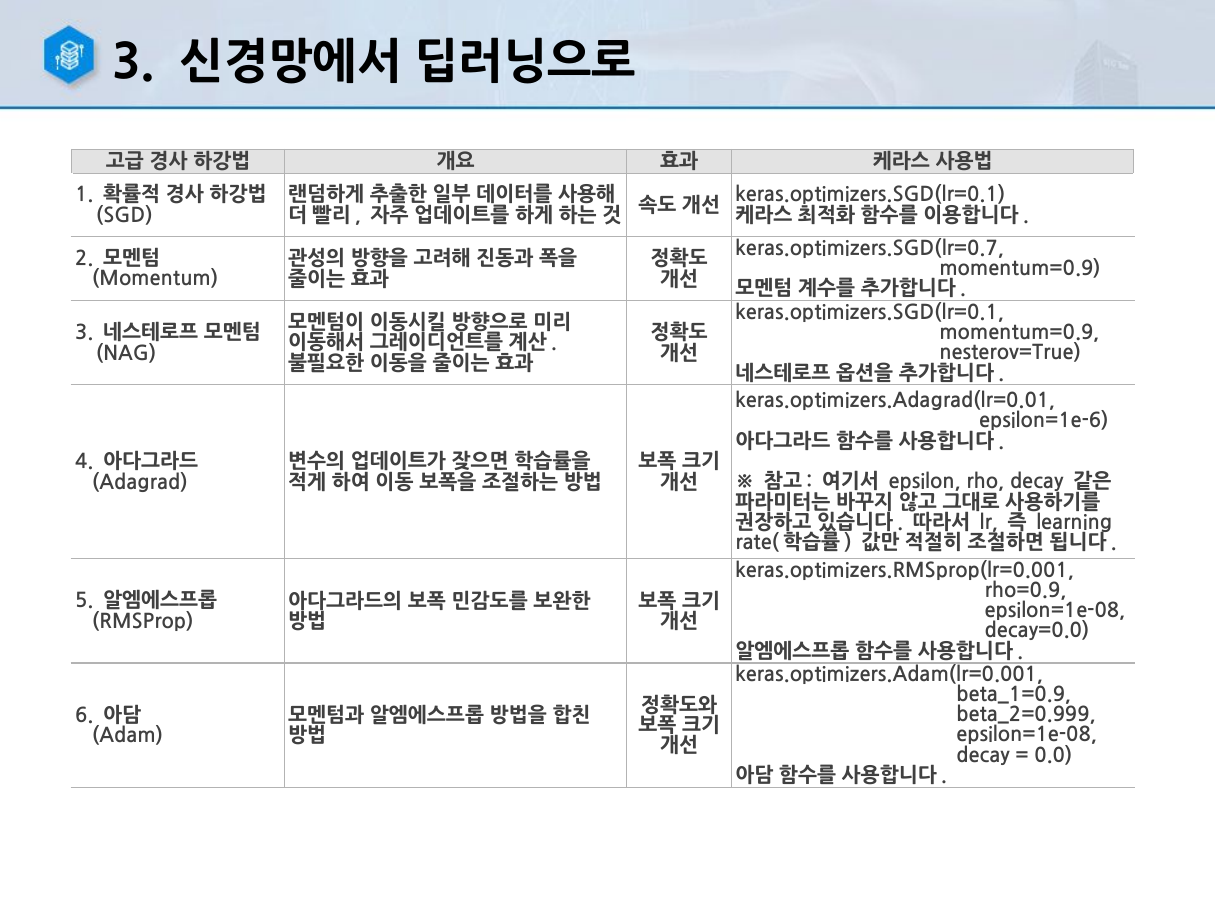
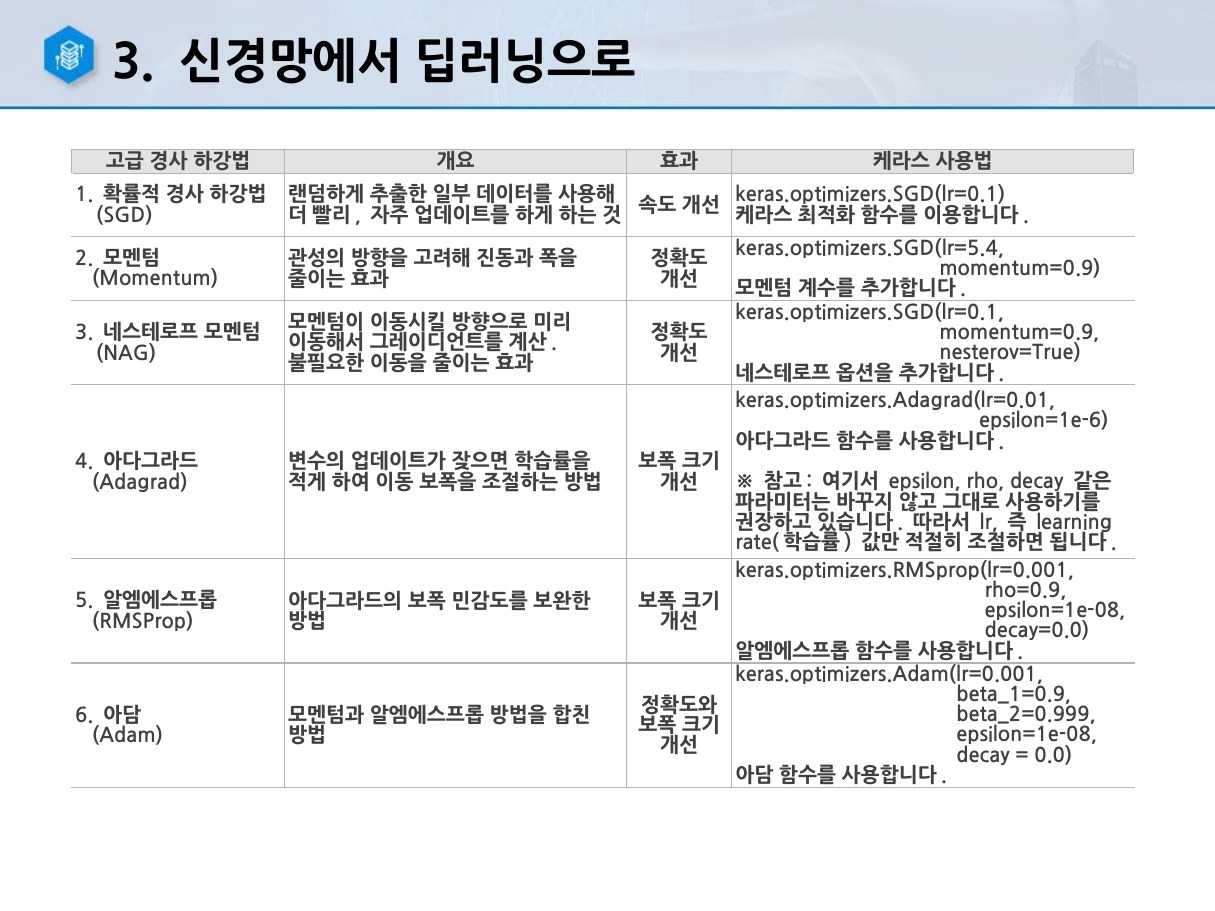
keras.optimizers.SGD(lr=0.7: keras.optimizers.SGD(lr=0.7 -> keras.optimizers.SGD(lr=5.4 (870, 249)
